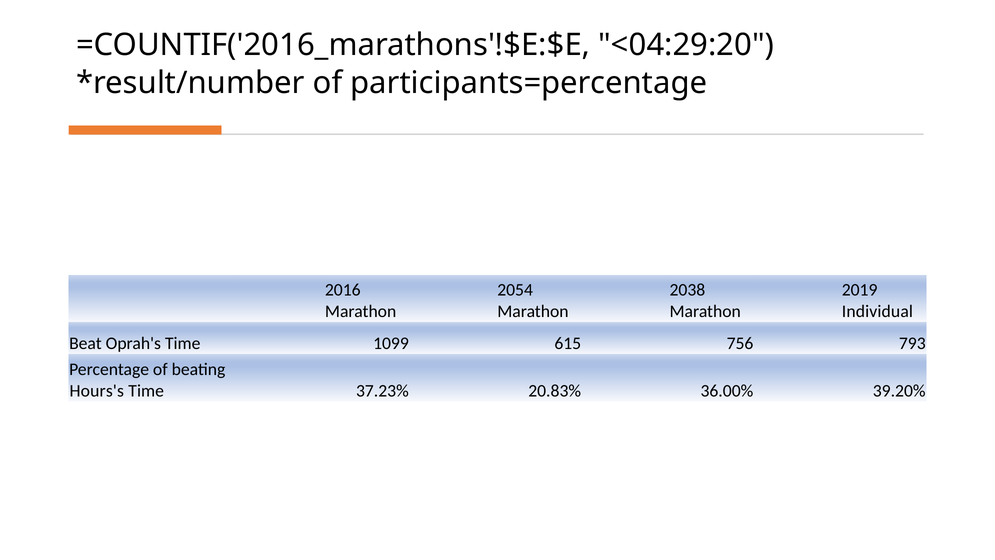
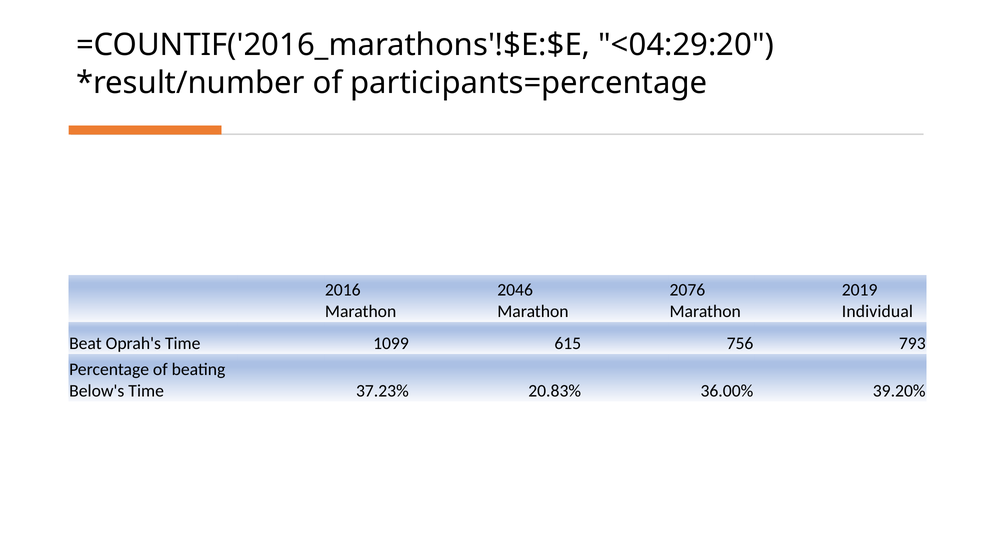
2054: 2054 -> 2046 (515, 290)
2038: 2038 -> 2076 (687, 290)
Hours's: Hours's -> Below's (97, 391)
